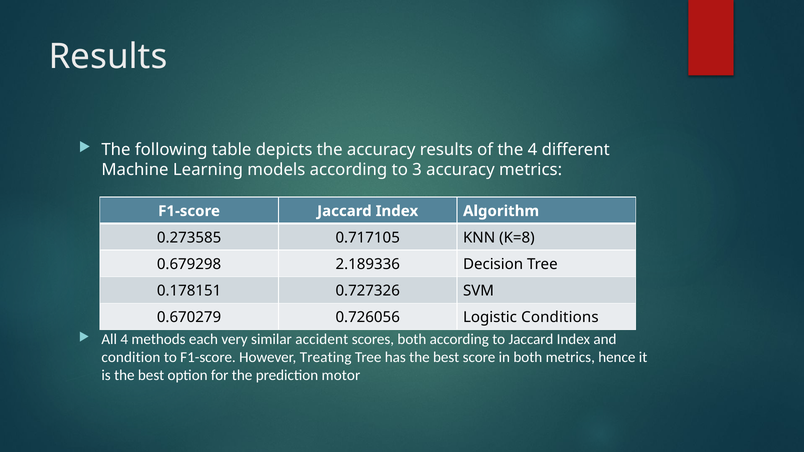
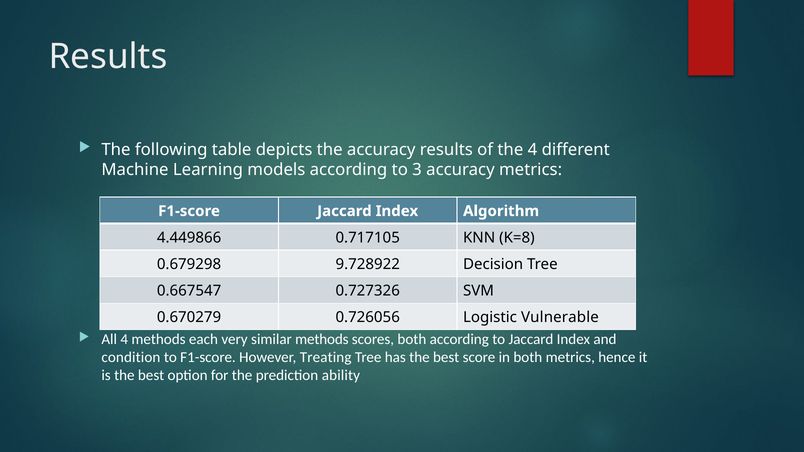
0.273585: 0.273585 -> 4.449866 (189, 238)
2.189336: 2.189336 -> 9.728922 (368, 264)
0.178151: 0.178151 -> 0.667547 (189, 291)
Conditions: Conditions -> Vulnerable (560, 317)
similar accident: accident -> methods (322, 340)
motor: motor -> ability (341, 376)
